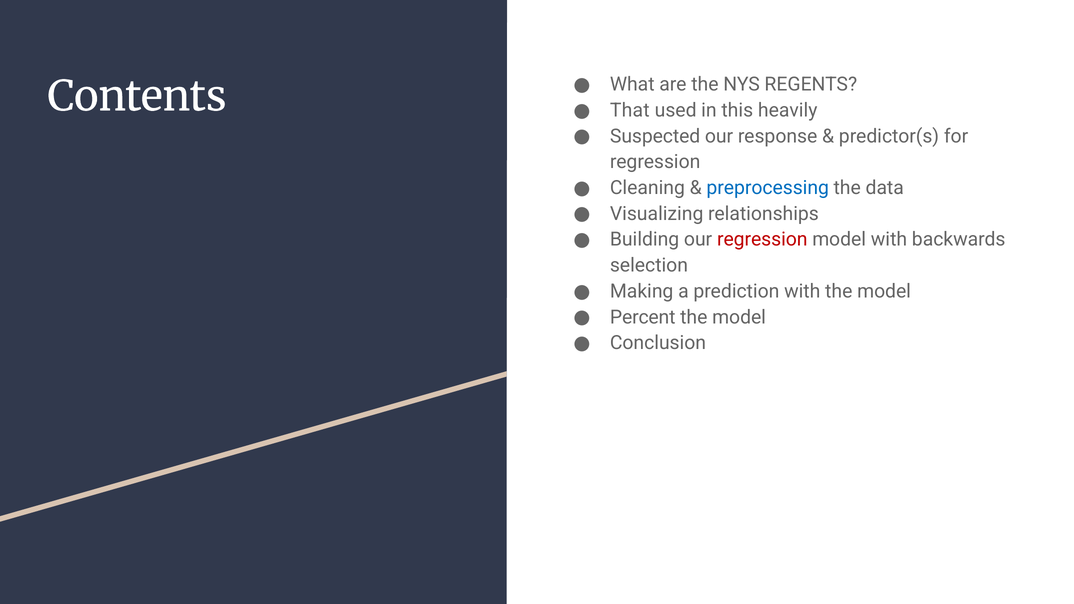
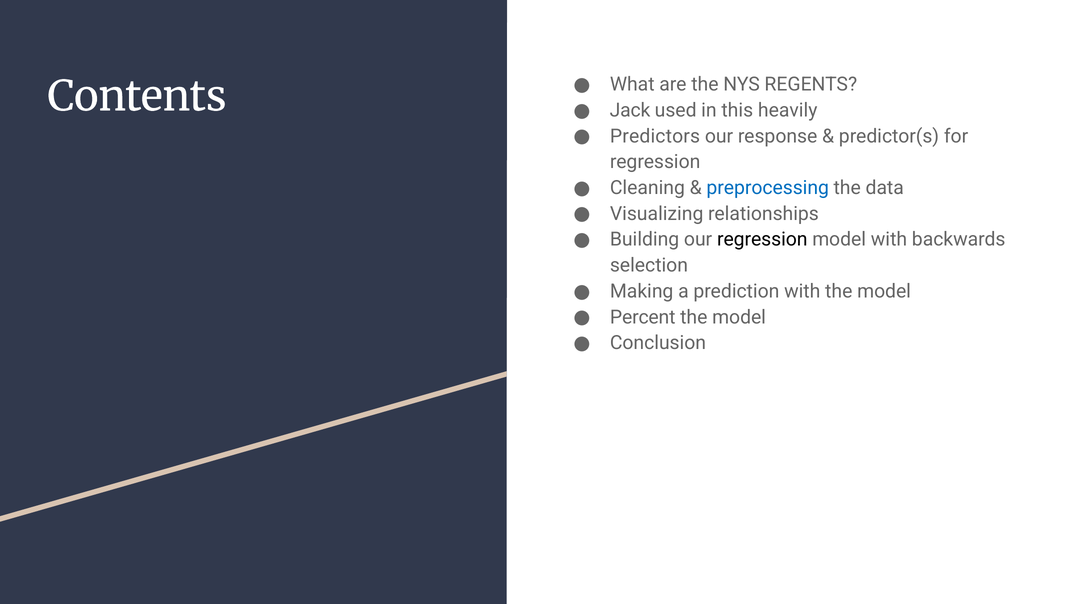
That: That -> Jack (630, 110)
Suspected: Suspected -> Predictors (655, 136)
regression colour: red -> black (762, 240)
